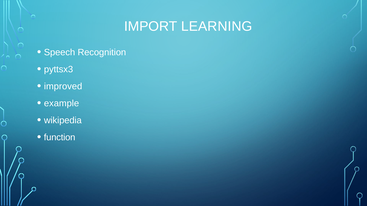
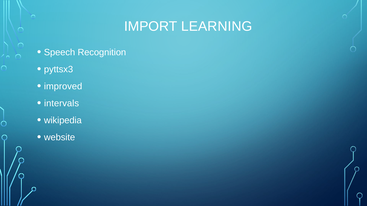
example: example -> intervals (62, 103)
function: function -> website (60, 138)
